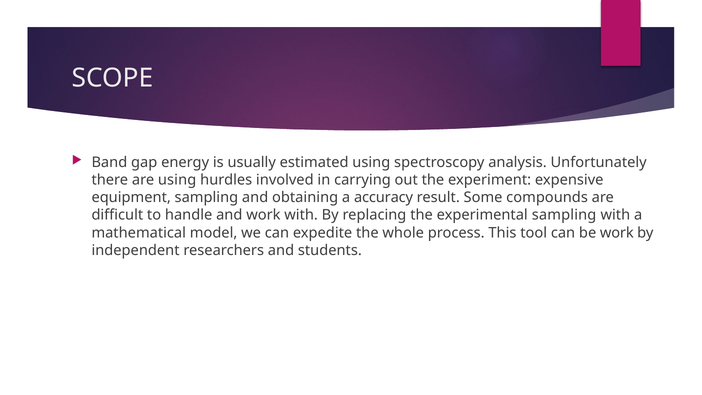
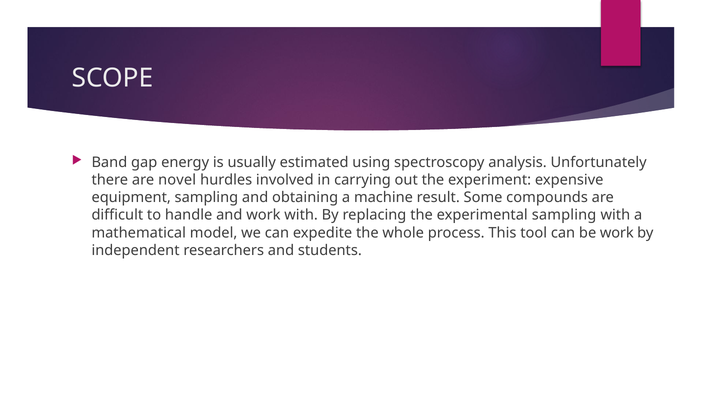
are using: using -> novel (177, 180)
accuracy: accuracy -> machine (383, 198)
